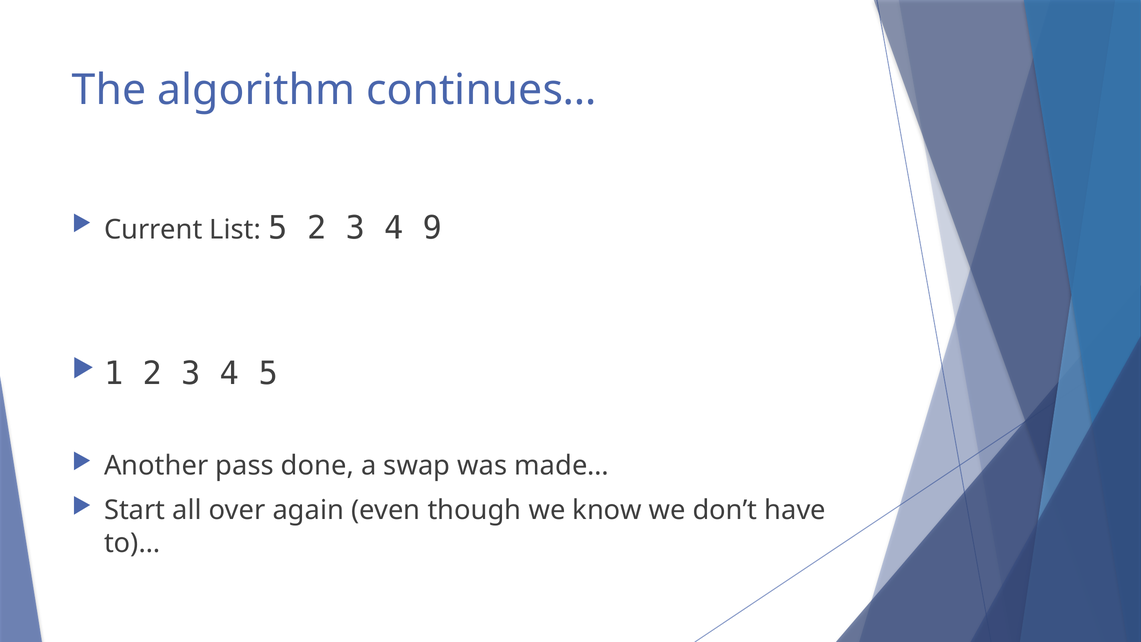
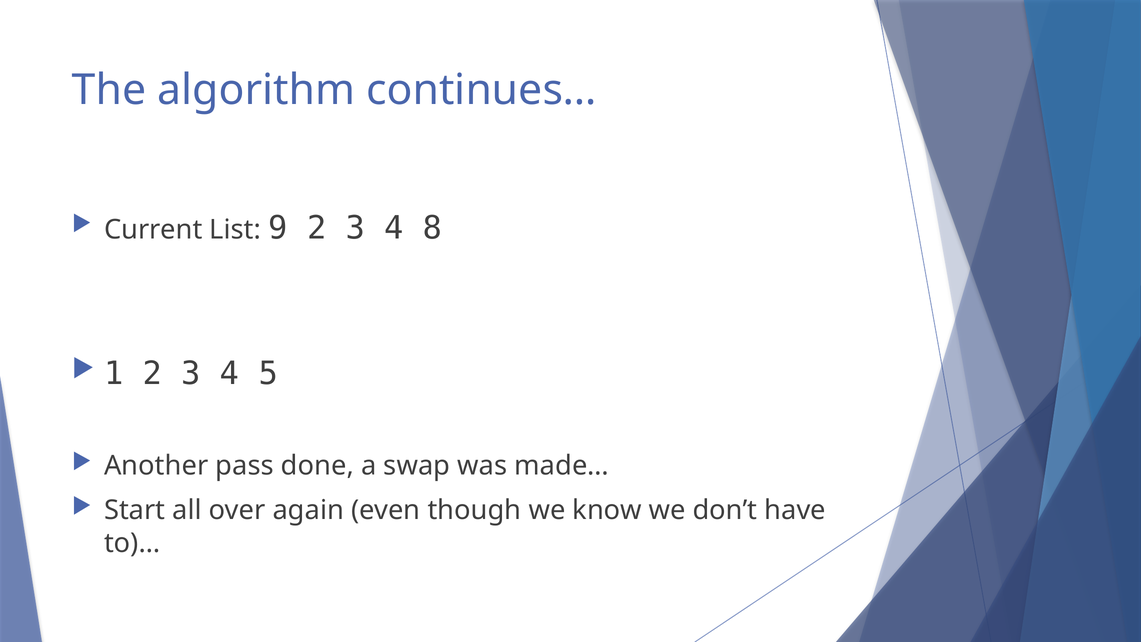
List 5: 5 -> 9 (278, 228)
9: 9 -> 8 (433, 228)
